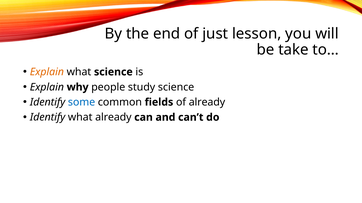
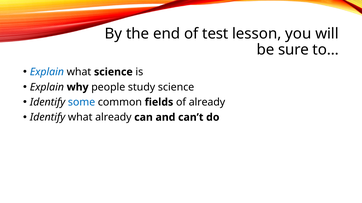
just: just -> test (215, 34)
take: take -> sure (293, 50)
Explain colour: orange -> blue (47, 72)
